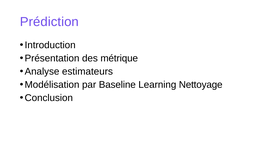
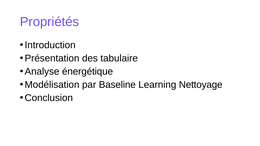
Prédiction: Prédiction -> Propriétés (49, 22)
métrique: métrique -> tabulaire (119, 58)
estimateurs: estimateurs -> énergétique (88, 72)
